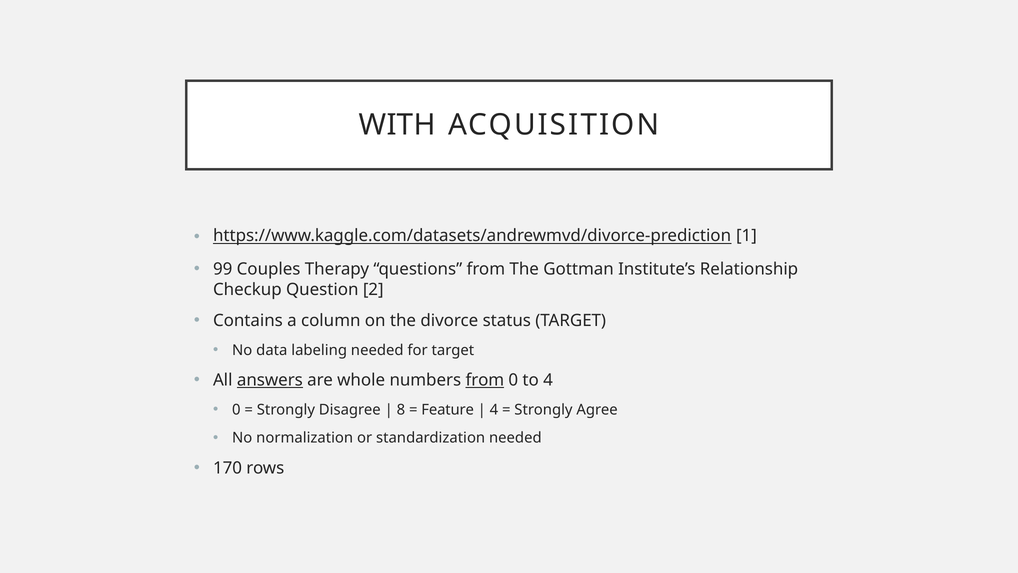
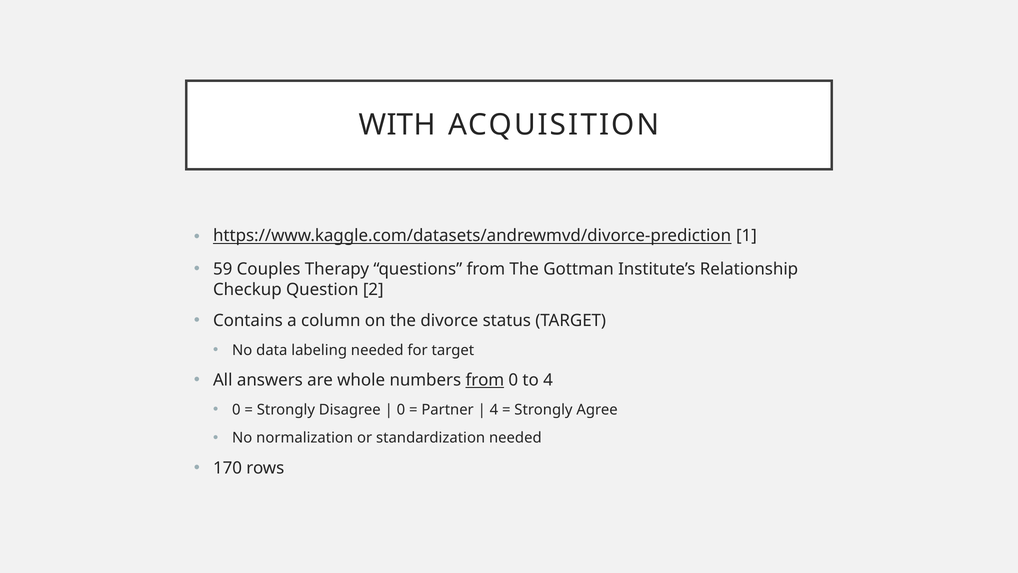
99: 99 -> 59 (223, 269)
answers underline: present -> none (270, 380)
8: 8 -> 0 (401, 409)
Feature: Feature -> Partner (448, 409)
